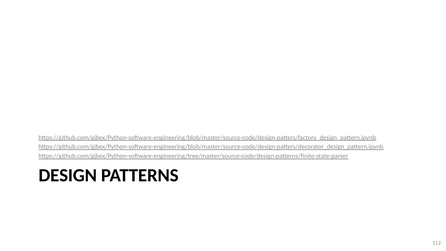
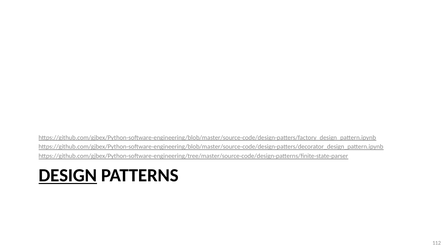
DESIGN underline: none -> present (68, 175)
